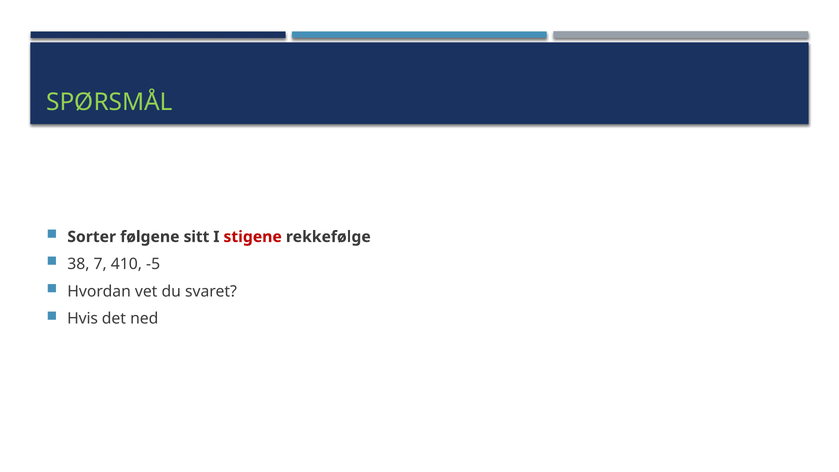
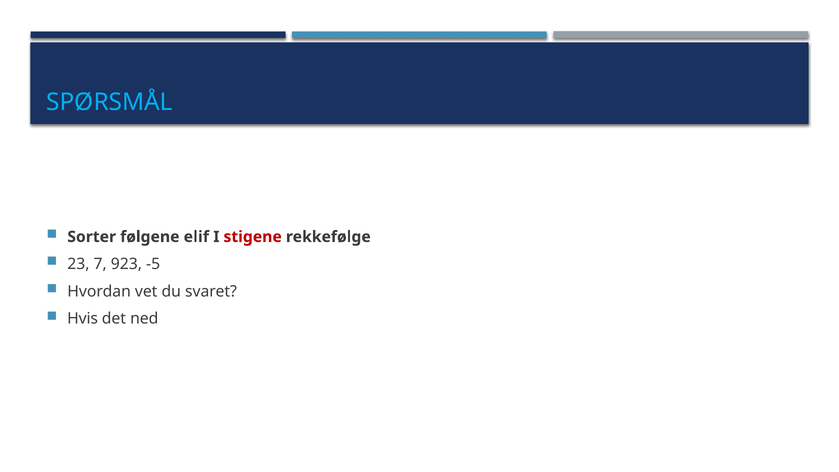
SPØRSMÅL colour: light green -> light blue (110, 102)
sitt: sitt -> elif (196, 237)
38: 38 -> 23 (78, 264)
410: 410 -> 923 (126, 264)
